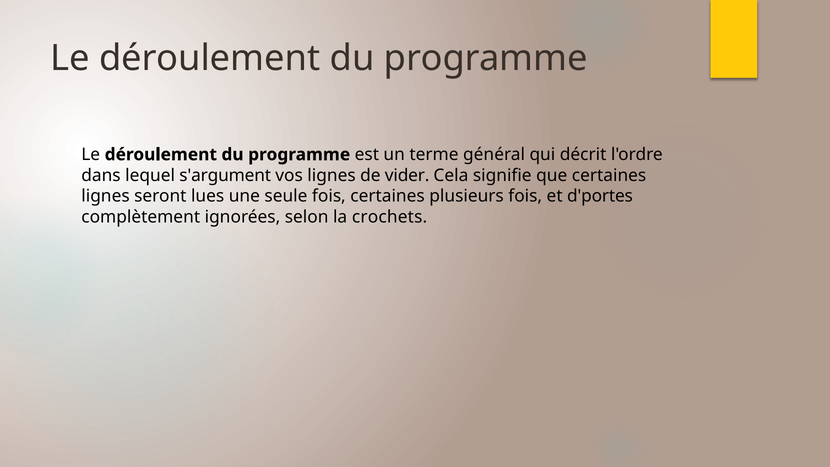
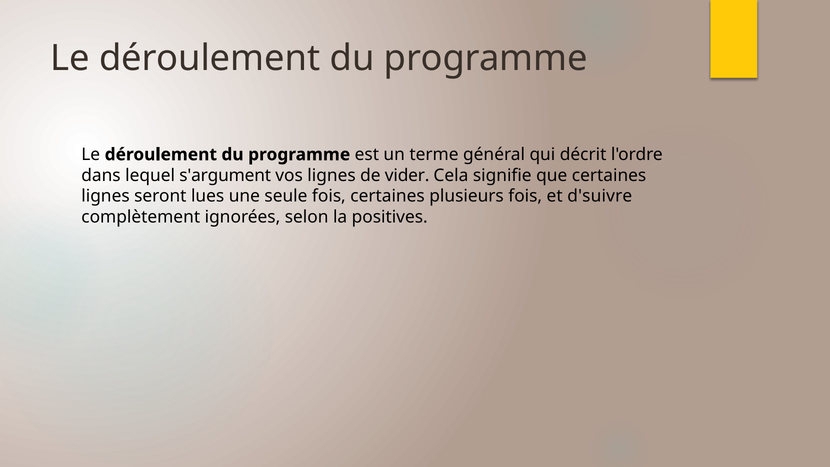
d'portes: d'portes -> d'suivre (600, 196)
crochets: crochets -> positives (390, 217)
